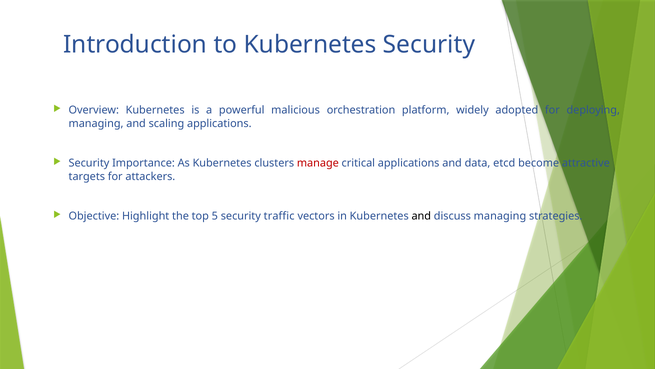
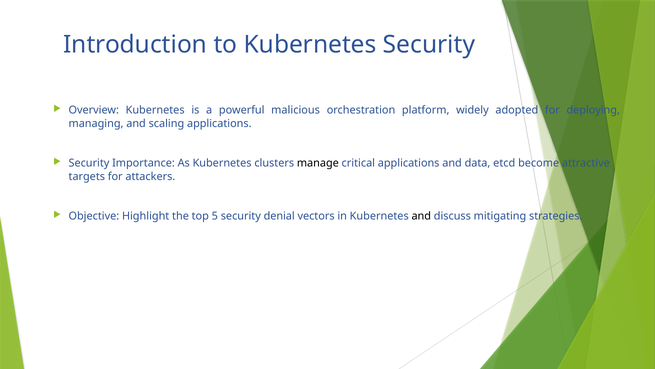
manage colour: red -> black (318, 163)
traffic: traffic -> denial (279, 216)
discuss managing: managing -> mitigating (500, 216)
